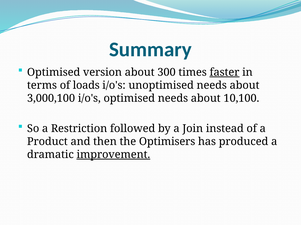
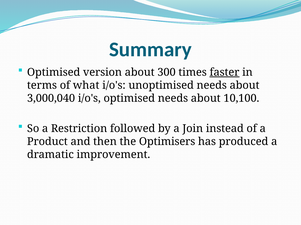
loads: loads -> what (86, 86)
3,000,100: 3,000,100 -> 3,000,040 (51, 99)
improvement underline: present -> none (113, 155)
